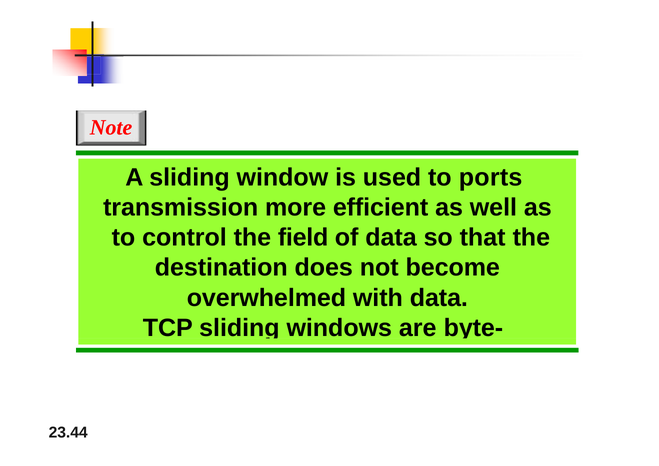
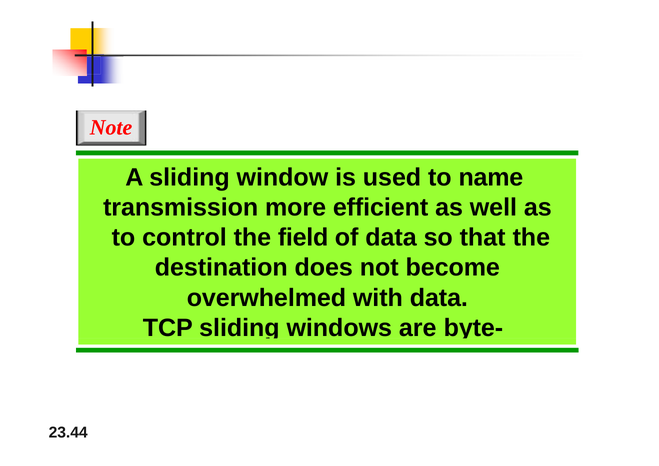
ports: ports -> name (491, 178)
